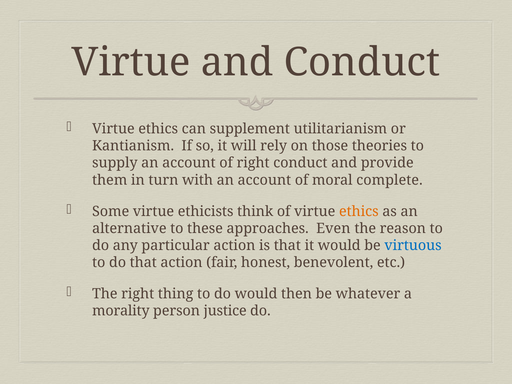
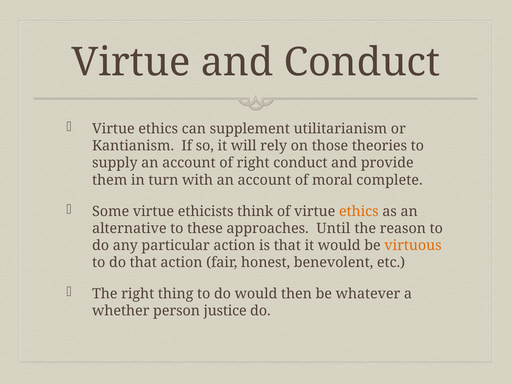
Even: Even -> Until (333, 228)
virtuous colour: blue -> orange (413, 245)
morality: morality -> whether (121, 311)
